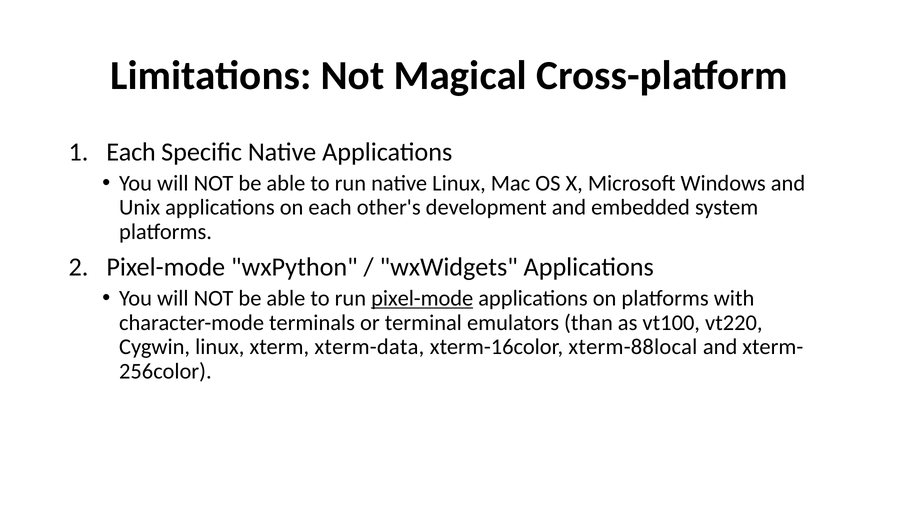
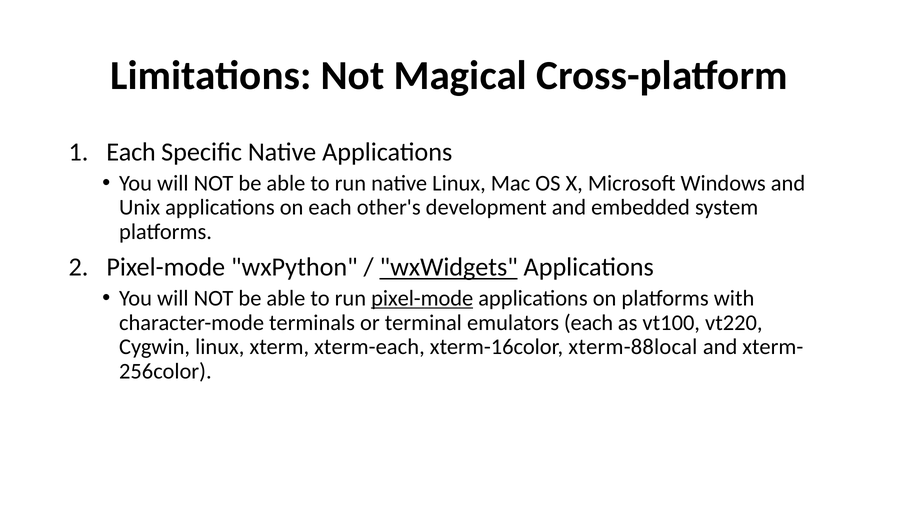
wxWidgets underline: none -> present (449, 267)
emulators than: than -> each (589, 322)
xterm-data: xterm-data -> xterm-each (369, 347)
